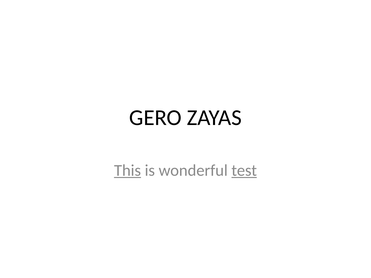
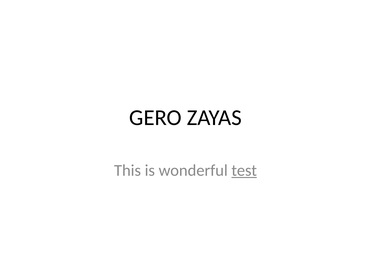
This underline: present -> none (128, 171)
